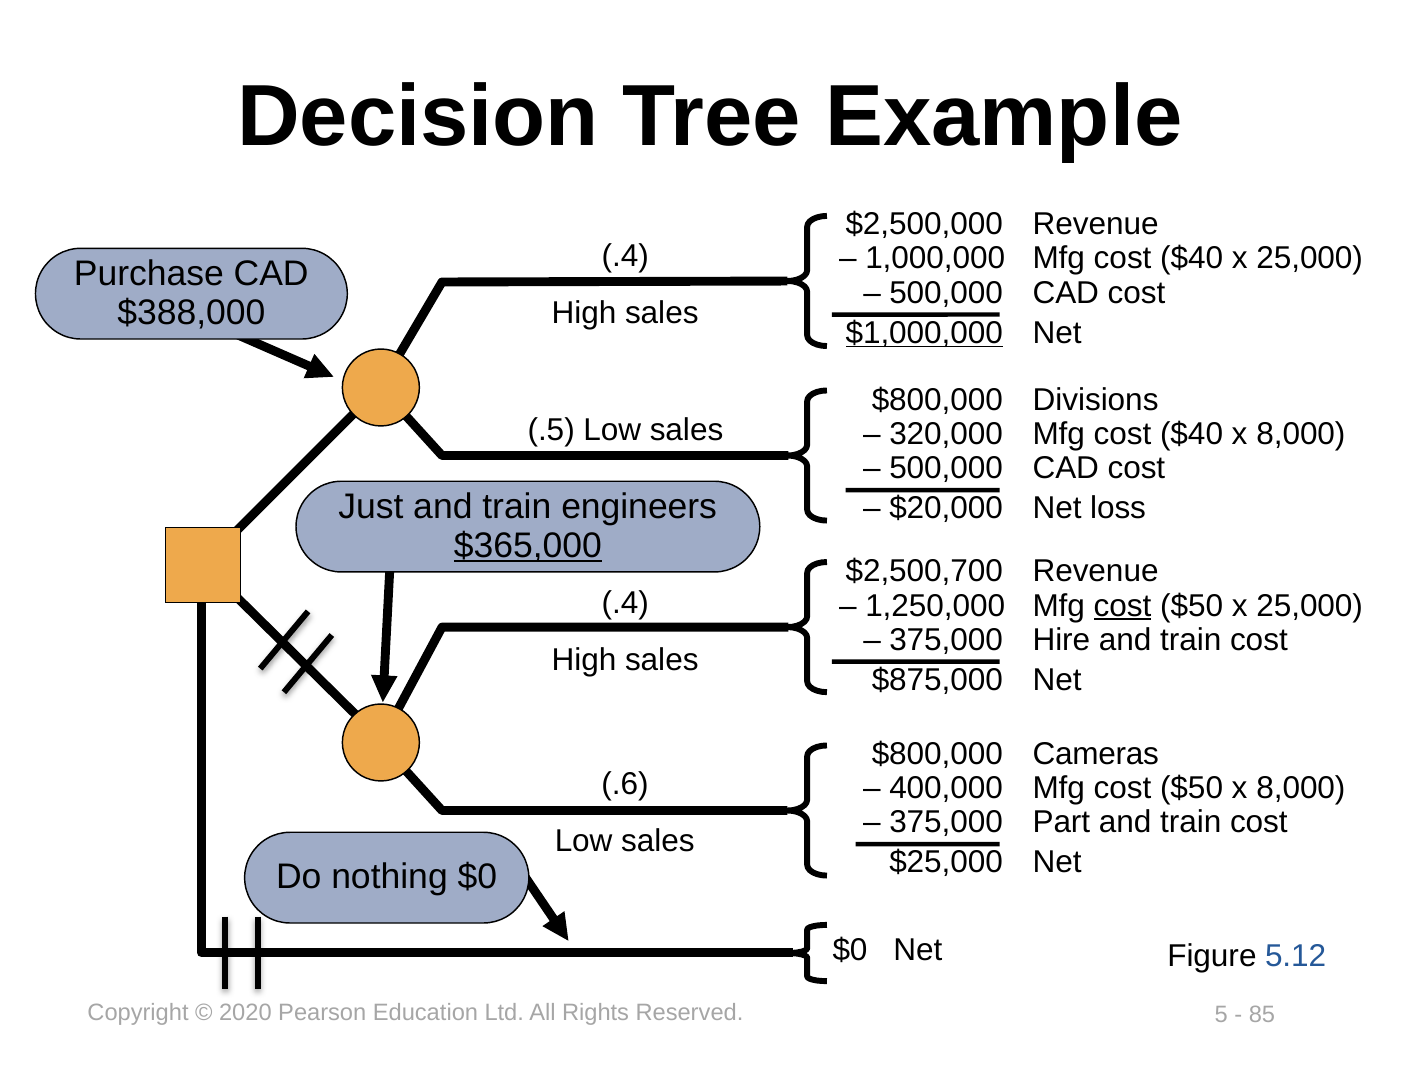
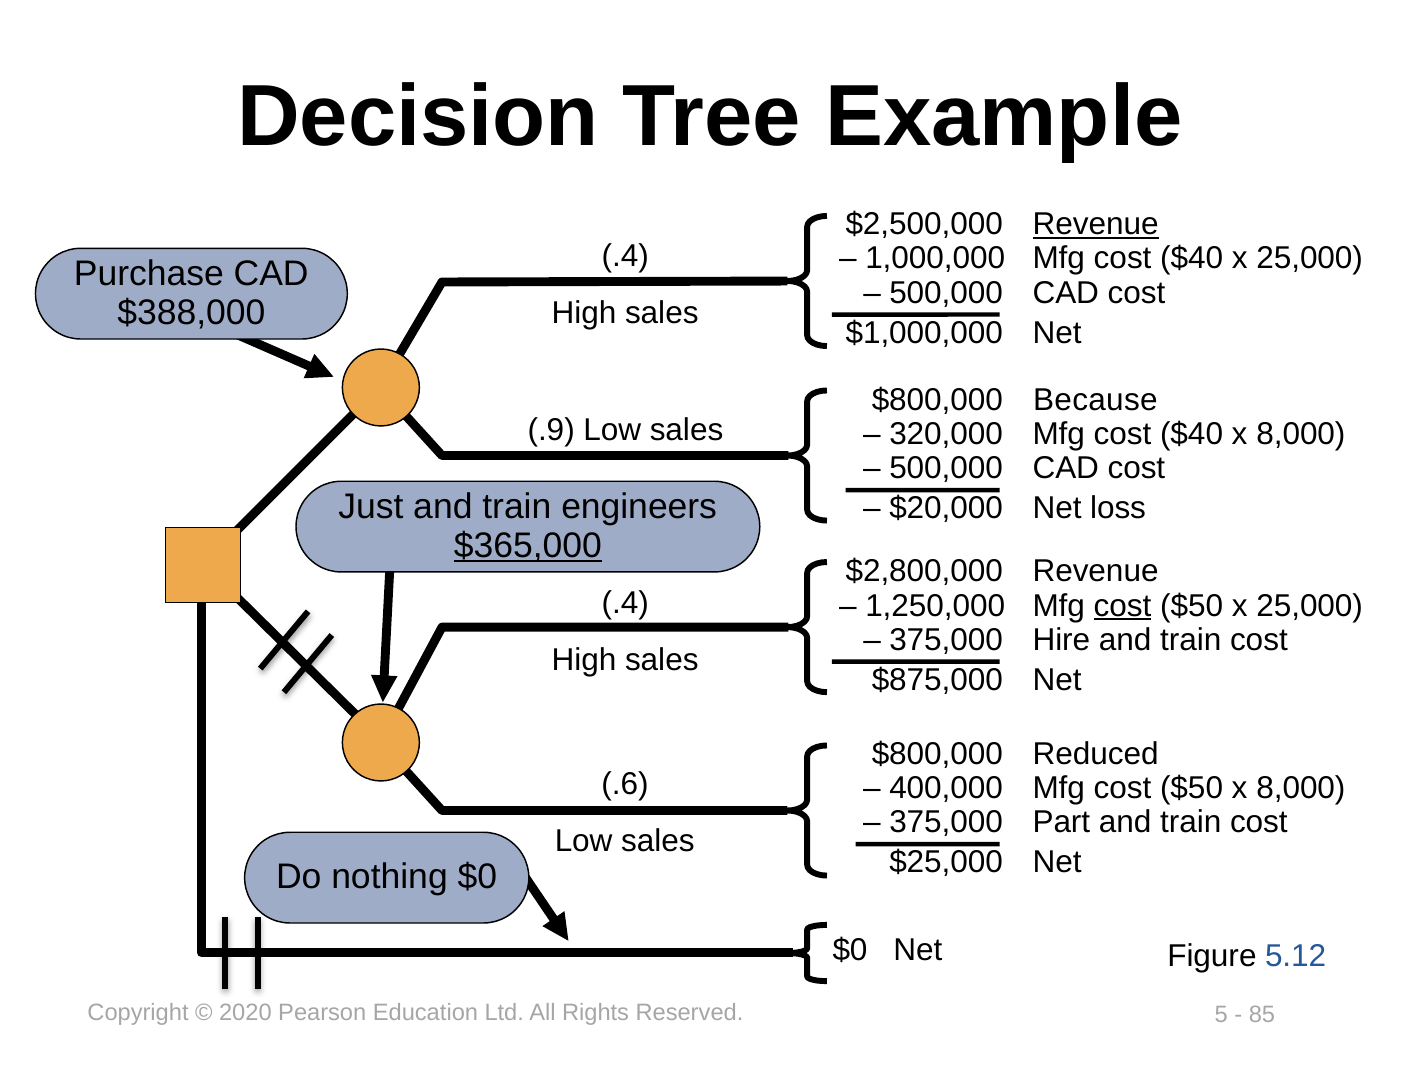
Revenue underline: none -> present (1096, 225)
$1,000,000 underline: present -> none (924, 333)
Divisions: Divisions -> Because (1095, 400)
.5: .5 -> .9 (551, 430)
$2,500,700: $2,500,700 -> $2,800,000 (924, 572)
Cameras: Cameras -> Reduced (1096, 755)
